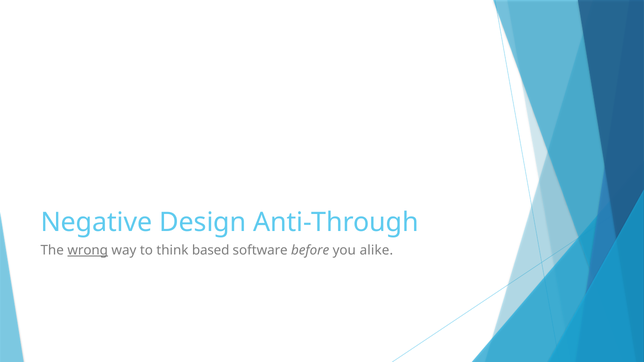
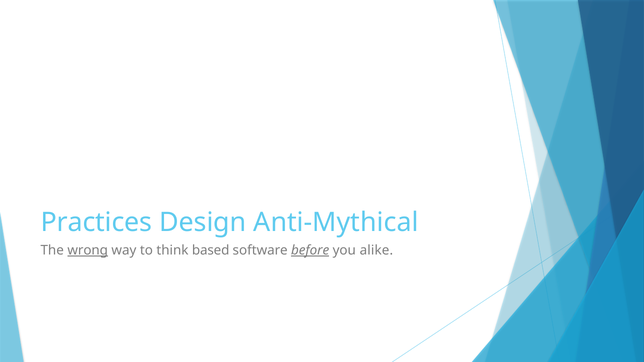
Negative: Negative -> Practices (96, 222)
Anti-Through: Anti-Through -> Anti-Mythical (336, 222)
before underline: none -> present (310, 251)
